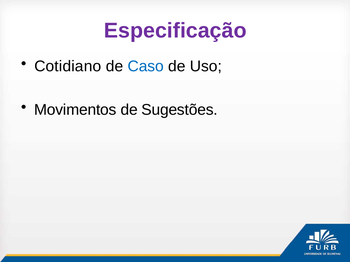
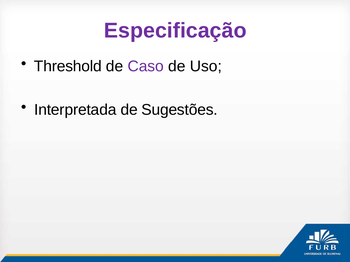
Cotidiano: Cotidiano -> Threshold (68, 66)
Caso colour: blue -> purple (146, 66)
Movimentos: Movimentos -> Interpretada (75, 110)
